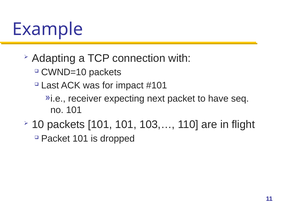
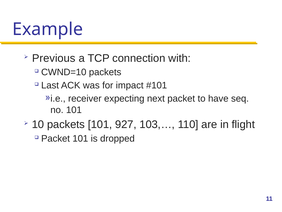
Adapting: Adapting -> Previous (54, 58)
101 101: 101 -> 927 (126, 124)
